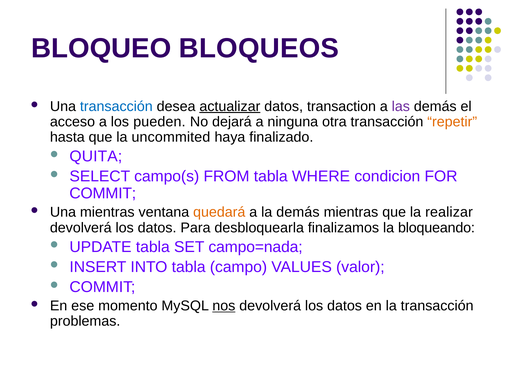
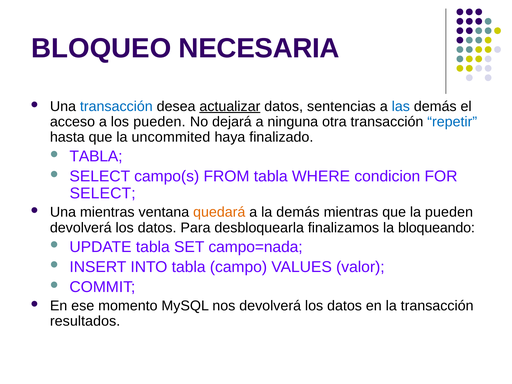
BLOQUEOS: BLOQUEOS -> NECESARIA (259, 48)
transaction: transaction -> sentencias (341, 106)
las colour: purple -> blue (401, 106)
repetir colour: orange -> blue (452, 122)
QUITA: QUITA -> TABLA (96, 156)
COMMIT: COMMIT -> SELECT (103, 193)
la realizar: realizar -> pueden (449, 212)
nos underline: present -> none (224, 306)
problemas: problemas -> resultados (85, 321)
